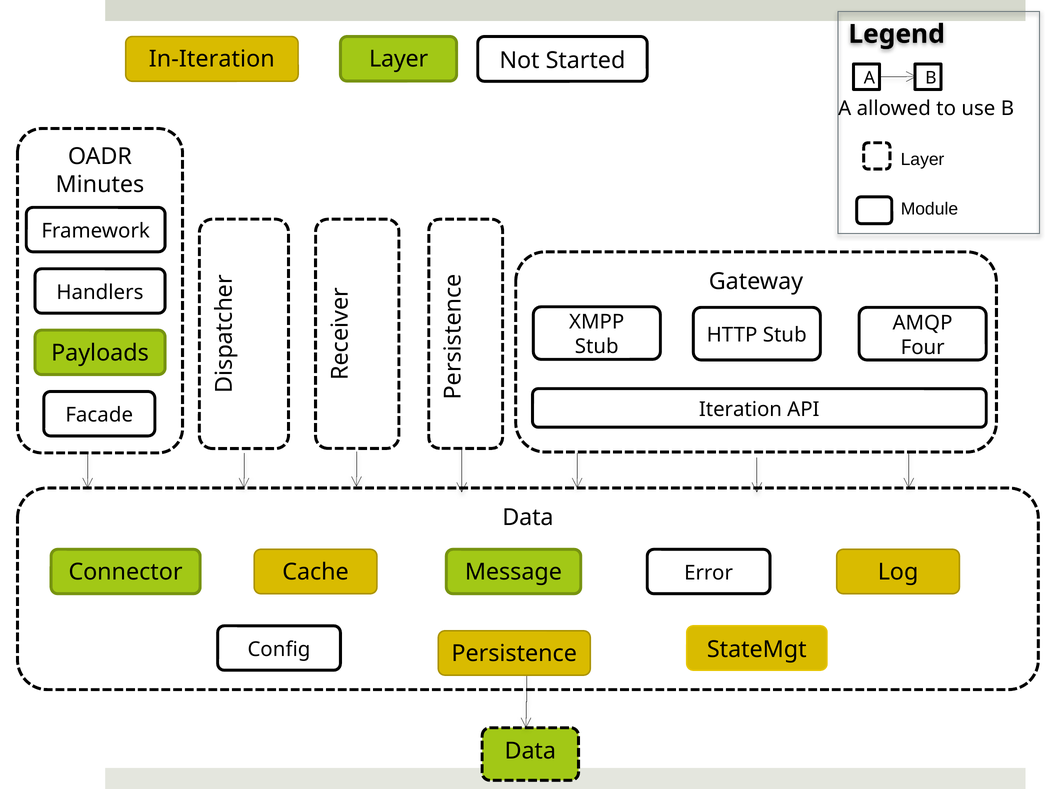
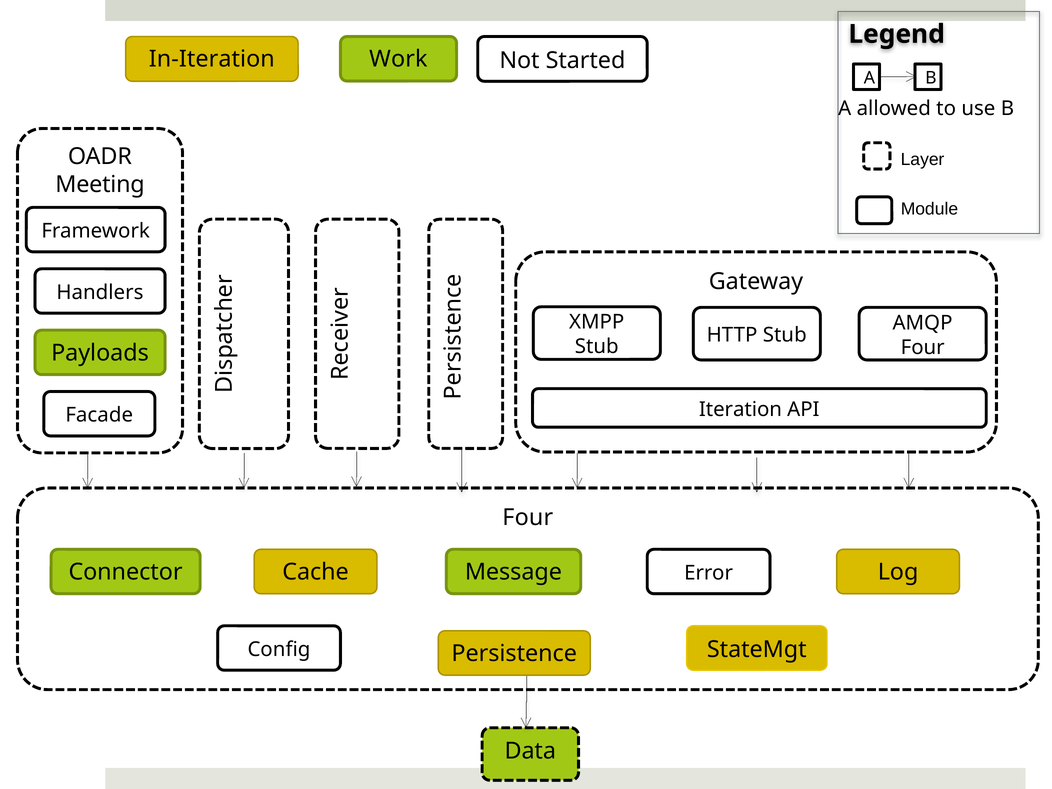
Layer: Layer -> Work (398, 59)
Minutes: Minutes -> Meeting (100, 185)
Data: Data -> Four (528, 518)
